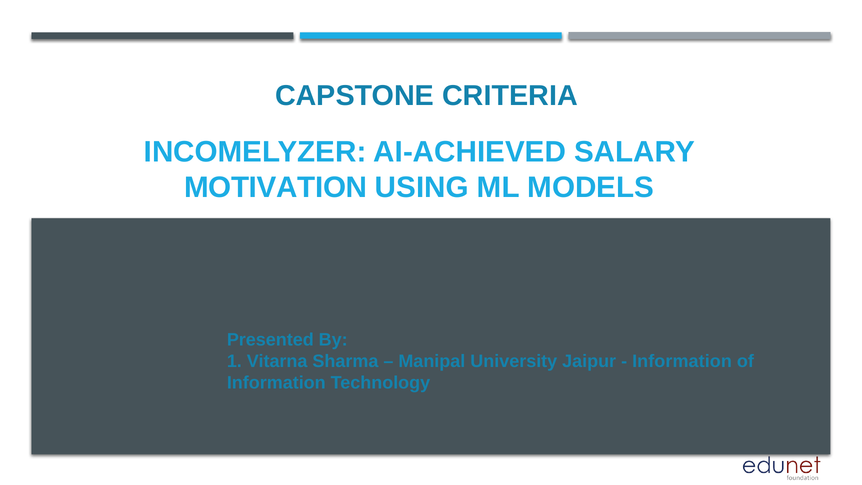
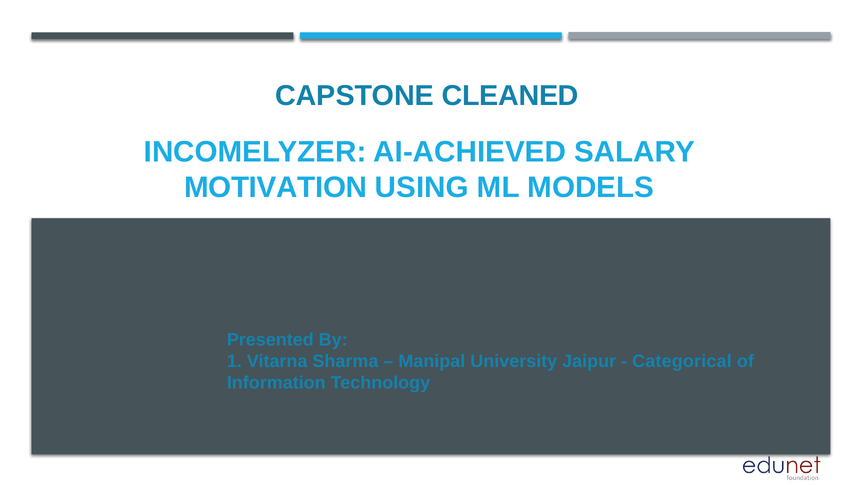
CRITERIA: CRITERIA -> CLEANED (510, 96)
Information: Information -> Categorical (682, 361)
